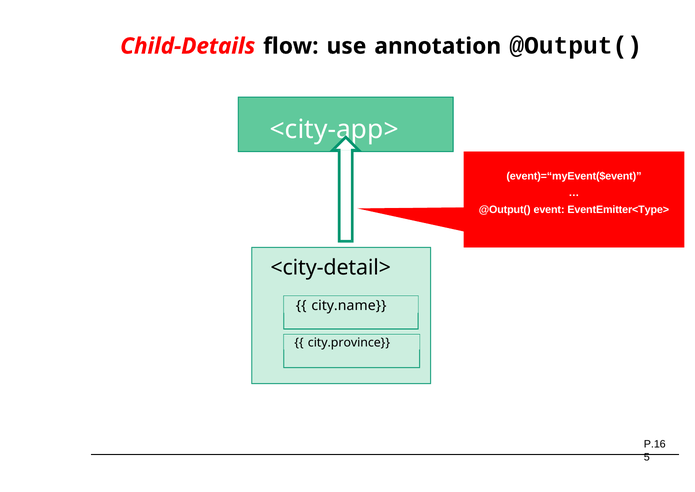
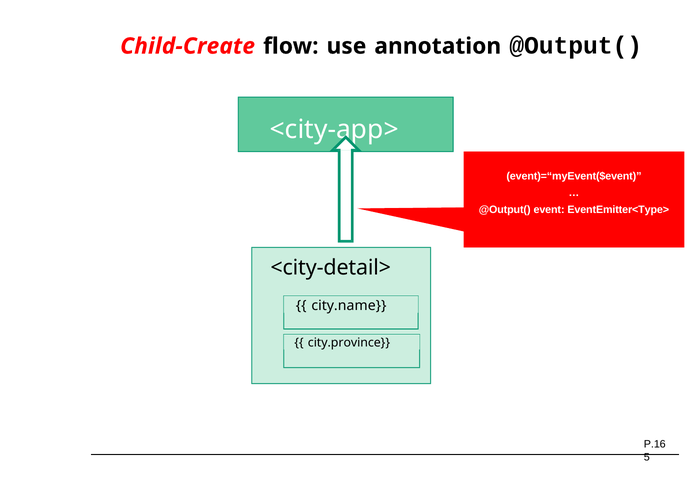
Child-Details: Child-Details -> Child-Create (188, 46)
